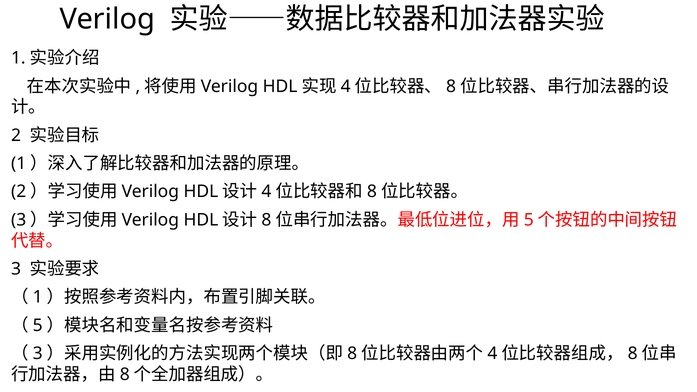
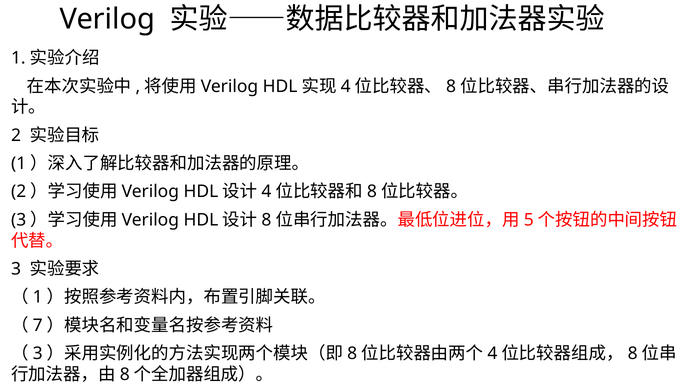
5: 5 -> 7 (38, 325)
